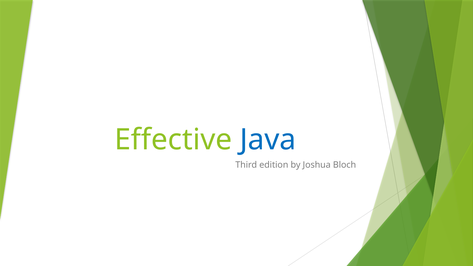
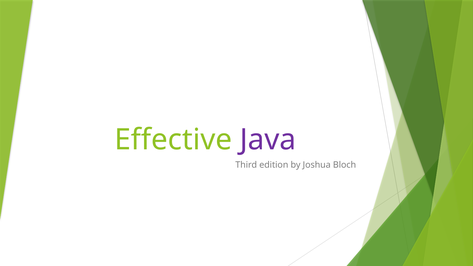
Java colour: blue -> purple (268, 140)
